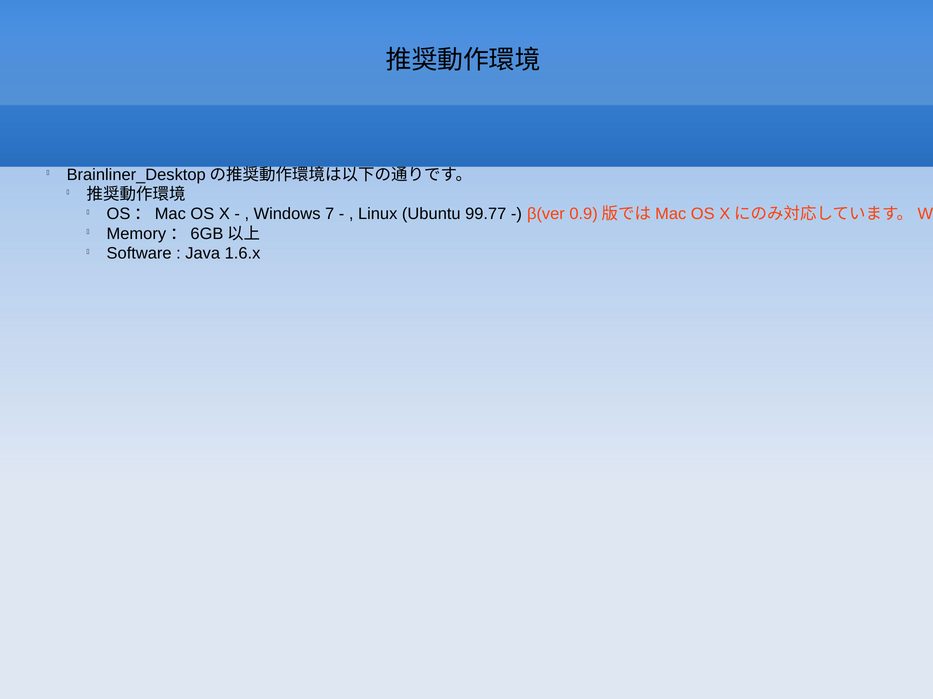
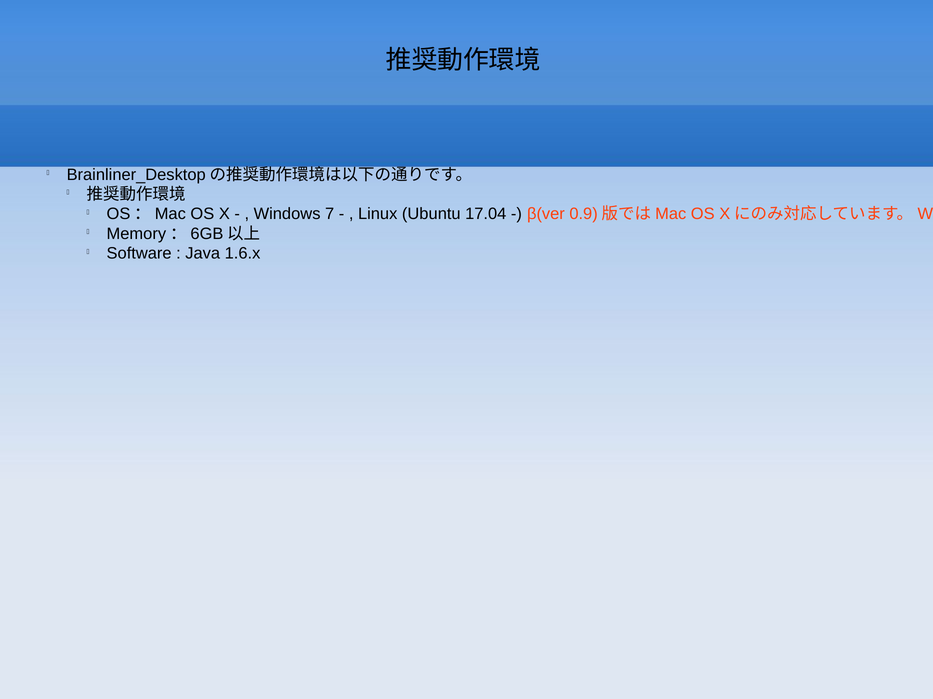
99.77: 99.77 -> 17.04 (486, 214)
